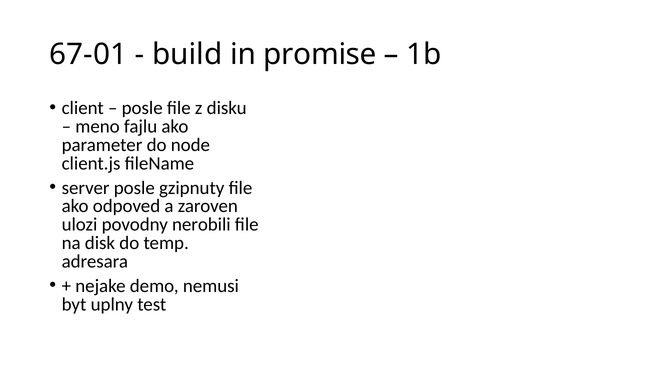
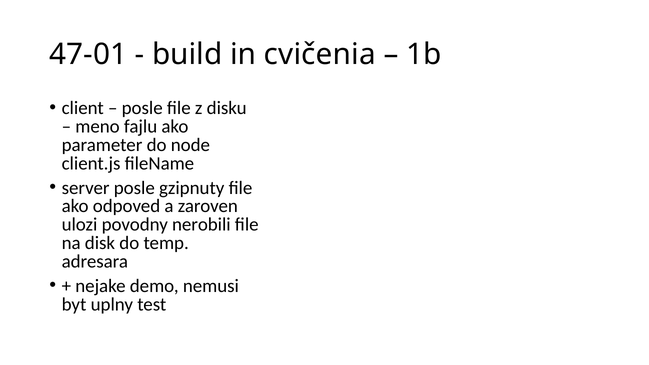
67-01: 67-01 -> 47-01 (88, 55)
promise: promise -> cvičenia (320, 55)
